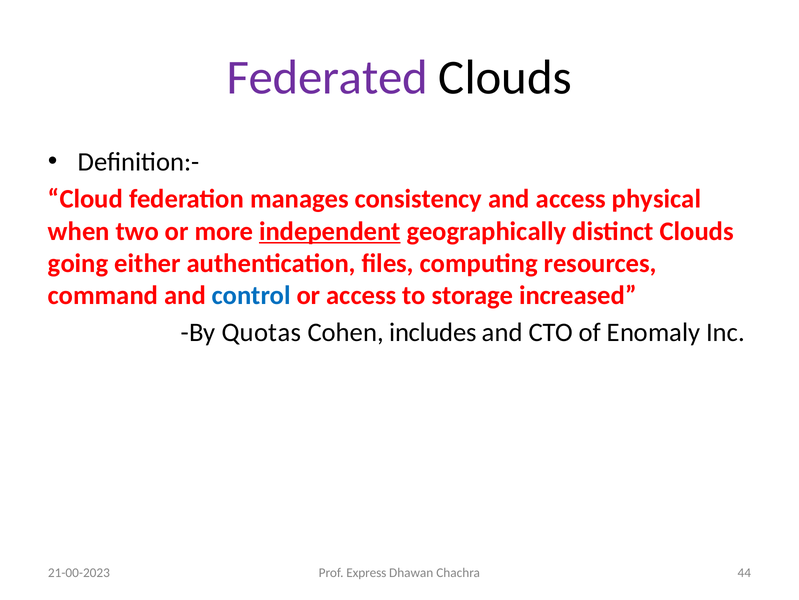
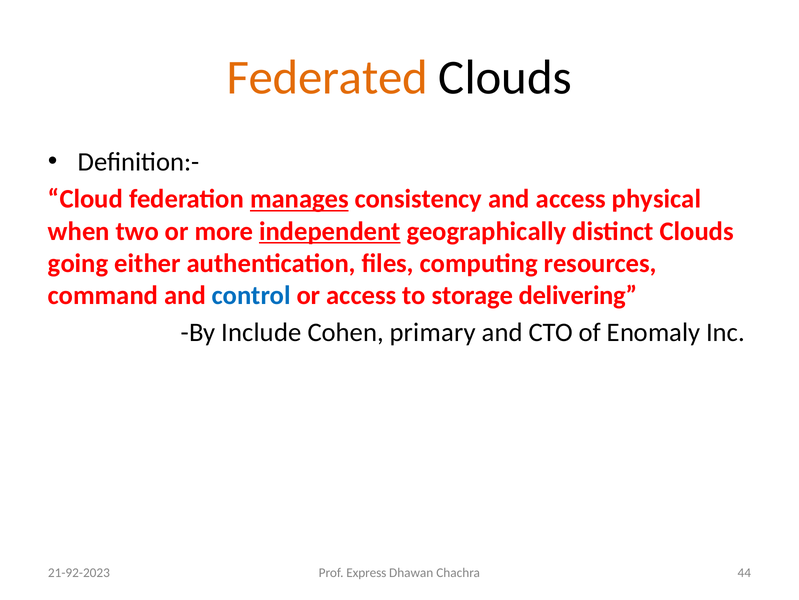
Federated colour: purple -> orange (327, 77)
manages underline: none -> present (299, 199)
increased: increased -> delivering (578, 295)
Quotas: Quotas -> Include (261, 332)
includes: includes -> primary (433, 332)
21-00-2023: 21-00-2023 -> 21-92-2023 (79, 572)
